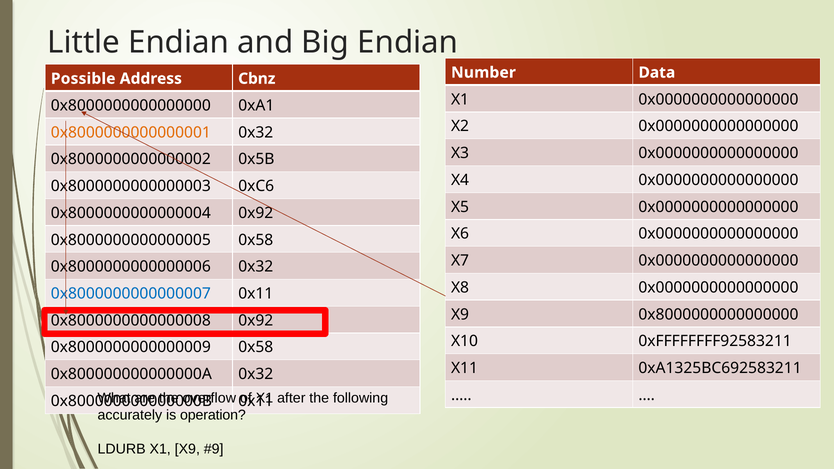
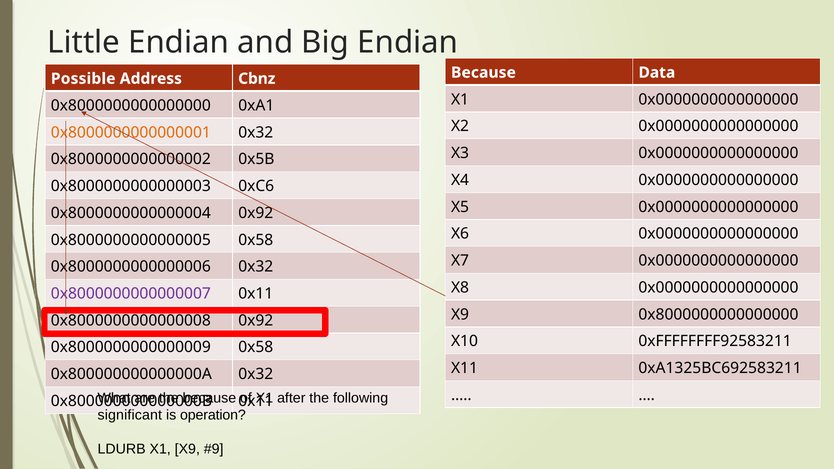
Number: Number -> Because (483, 73)
0x8000000000000007 colour: blue -> purple (131, 294)
overflow: overflow -> because (209, 398)
accurately: accurately -> significant (130, 415)
